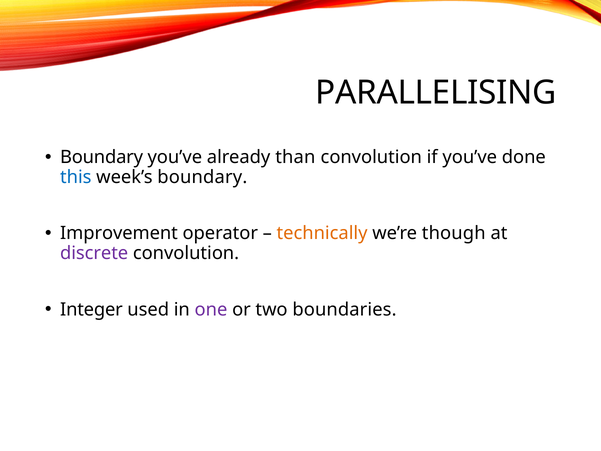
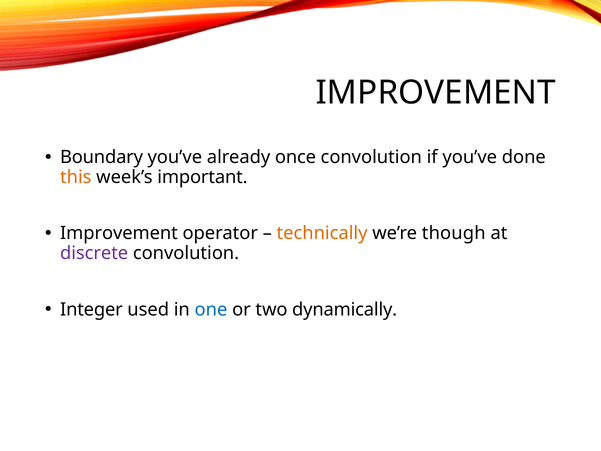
PARALLELISING: PARALLELISING -> IMPROVEMENT (436, 93)
than: than -> once (296, 157)
this colour: blue -> orange (76, 177)
week’s boundary: boundary -> important (202, 177)
one colour: purple -> blue (211, 309)
boundaries: boundaries -> dynamically (345, 309)
